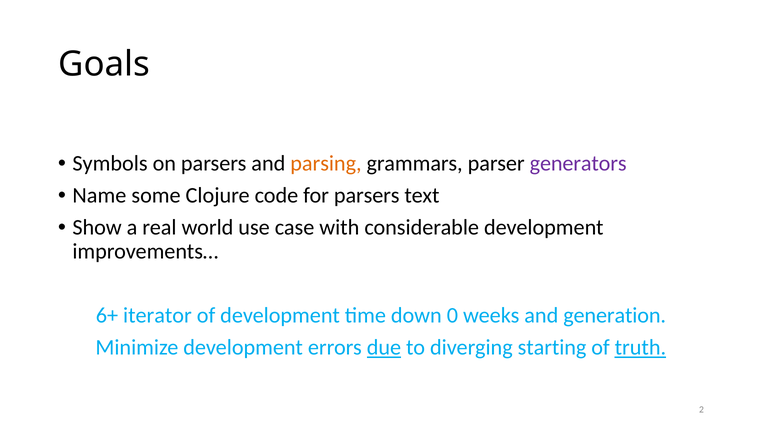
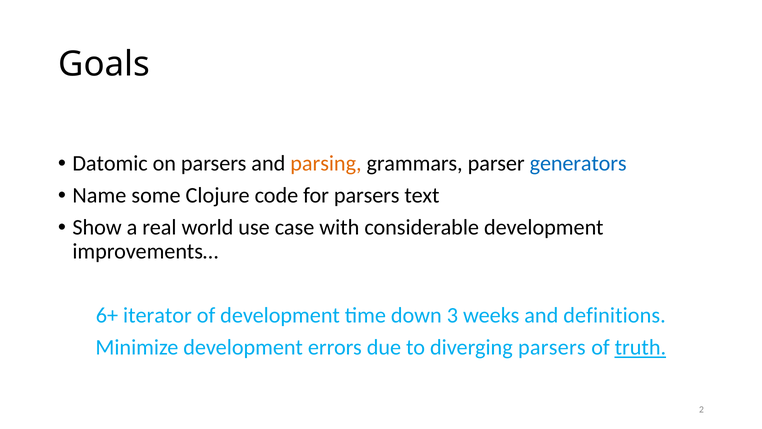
Symbols: Symbols -> Datomic (110, 163)
generators colour: purple -> blue (578, 163)
0: 0 -> 3 (452, 315)
generation: generation -> definitions (615, 315)
due underline: present -> none (384, 347)
diverging starting: starting -> parsers (552, 347)
